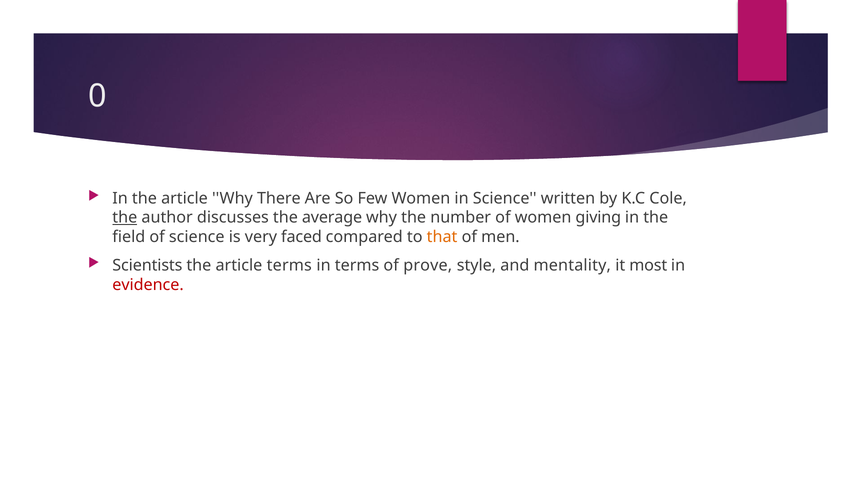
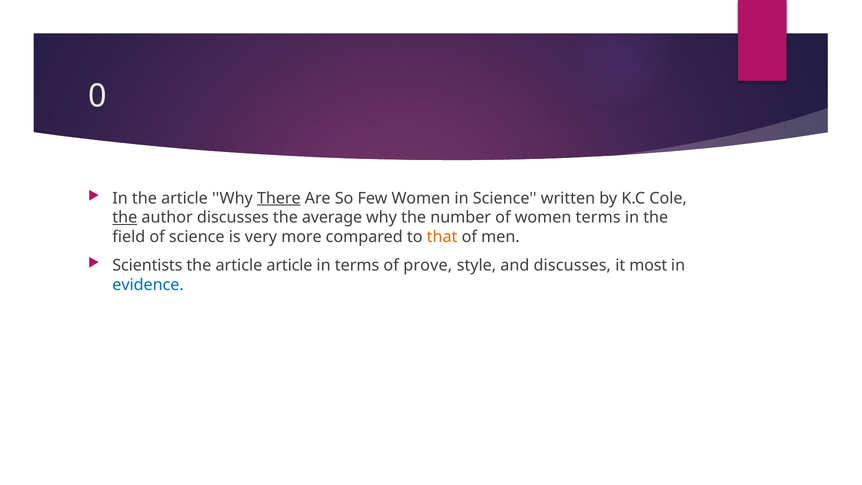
There underline: none -> present (279, 198)
women giving: giving -> terms (598, 218)
faced: faced -> more (301, 237)
article terms: terms -> article (289, 265)
and mentality: mentality -> discusses (572, 265)
evidence colour: red -> blue (148, 285)
